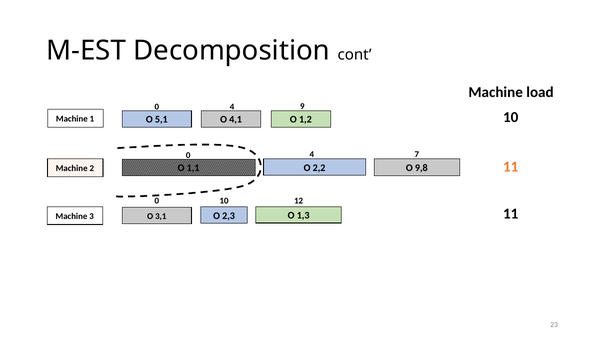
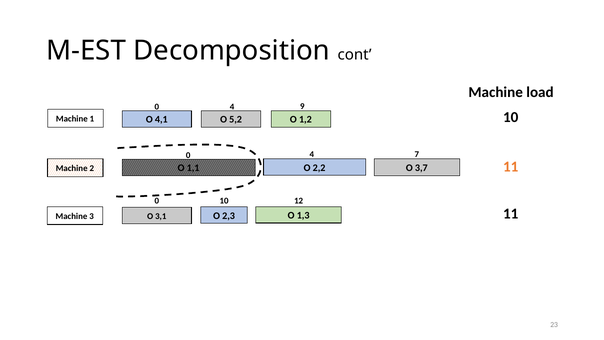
5,1: 5,1 -> 4,1 (161, 120)
4,1: 4,1 -> 5,2 (236, 120)
9,8: 9,8 -> 3,7 (421, 168)
